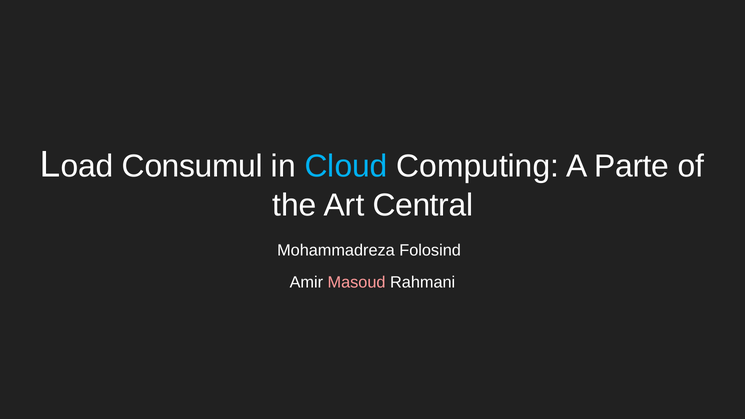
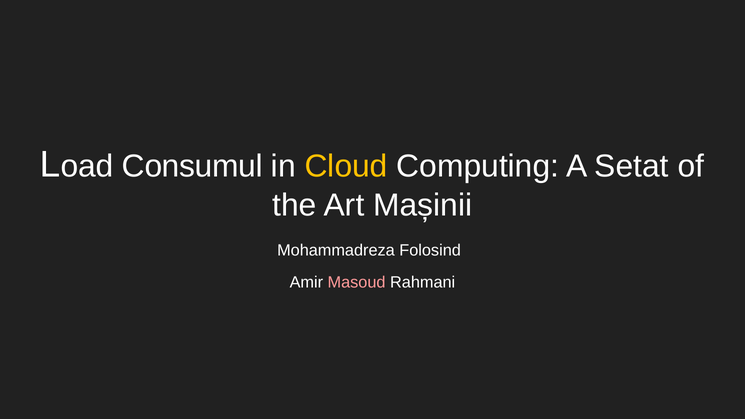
Cloud colour: light blue -> yellow (346, 166)
Parte: Parte -> Setat (632, 166)
Central: Central -> Mașinii (423, 205)
